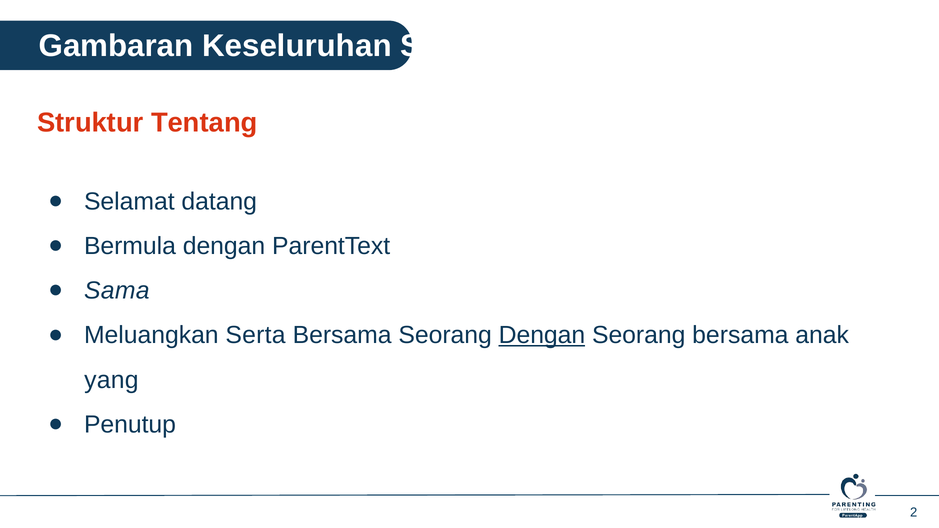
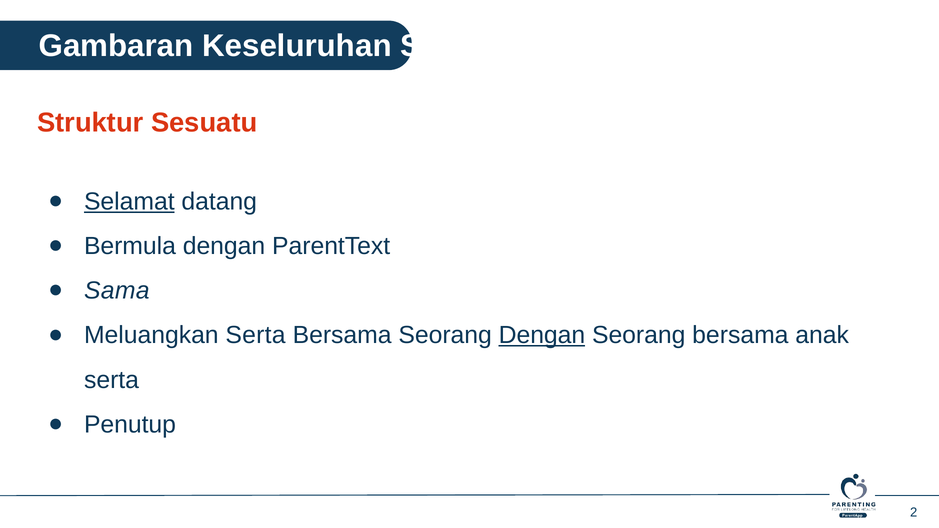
Tentang: Tentang -> Sesuatu (204, 123)
Selamat underline: none -> present (129, 202)
yang: yang -> serta (111, 380)
